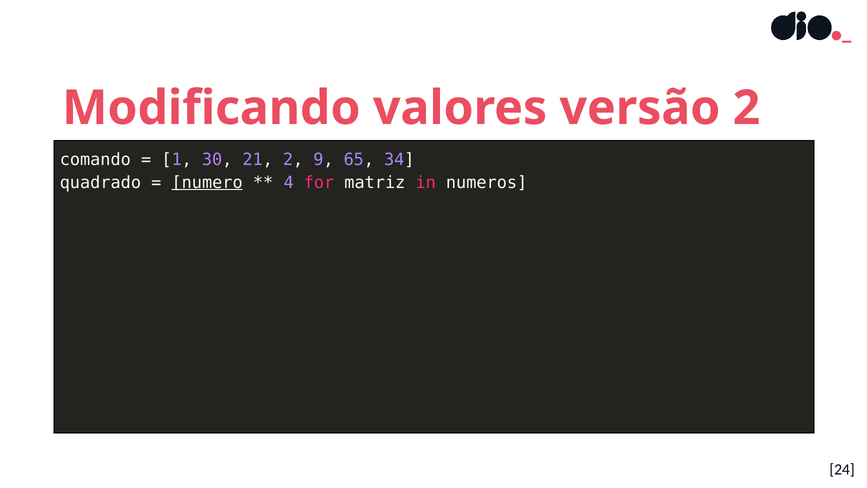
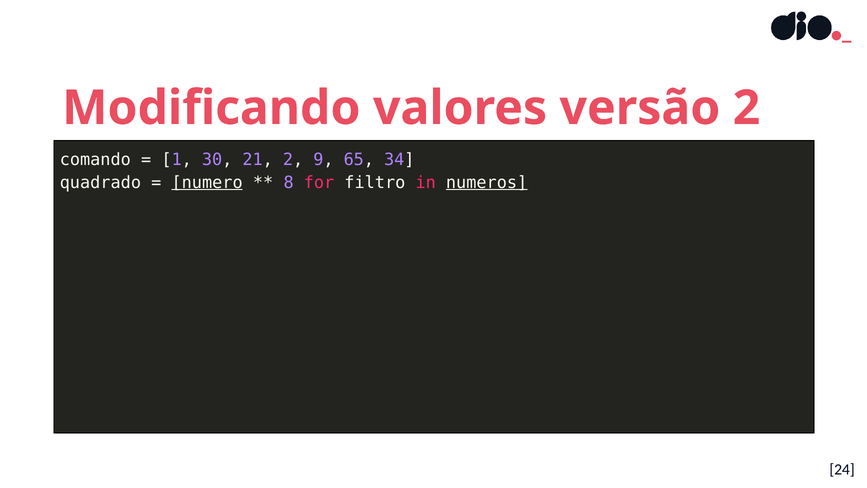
4: 4 -> 8 (289, 182)
matriz: matriz -> filtro (375, 182)
numeros underline: none -> present (487, 182)
